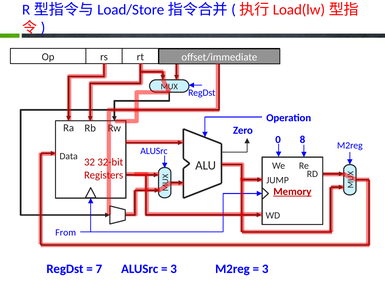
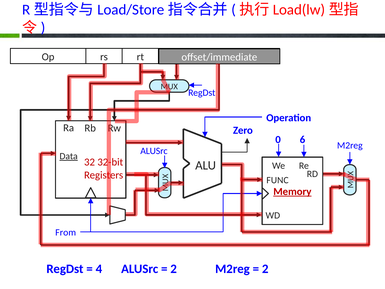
8: 8 -> 6 (302, 139)
Data underline: none -> present (69, 156)
JUMP: JUMP -> FUNC (278, 180)
7: 7 -> 4 (99, 269)
3: 3 -> 2 (174, 269)
3: 3 -> 2 (265, 269)
